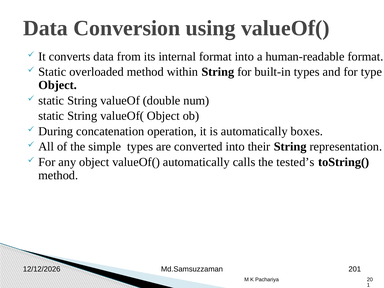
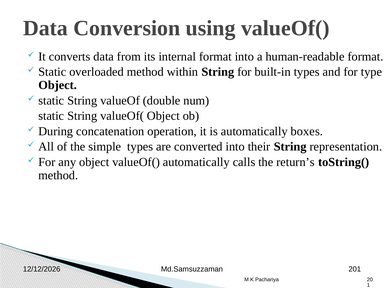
tested’s: tested’s -> return’s (295, 162)
